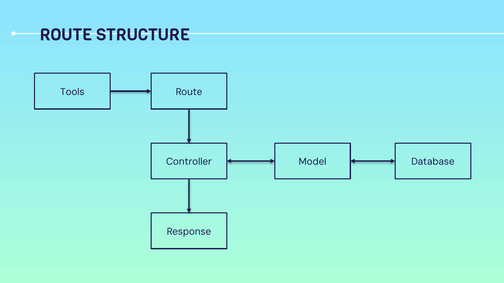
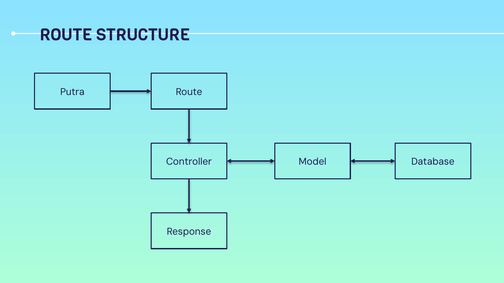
Tools: Tools -> Putra (72, 92)
